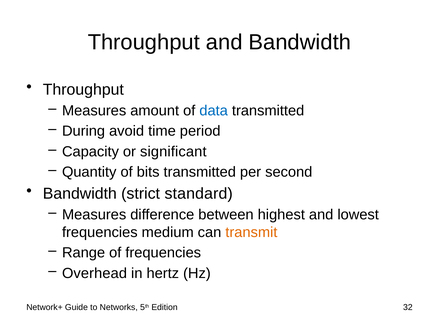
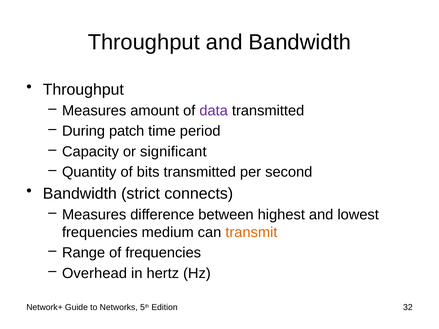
data colour: blue -> purple (214, 111)
avoid: avoid -> patch (127, 131)
standard: standard -> connects (199, 194)
